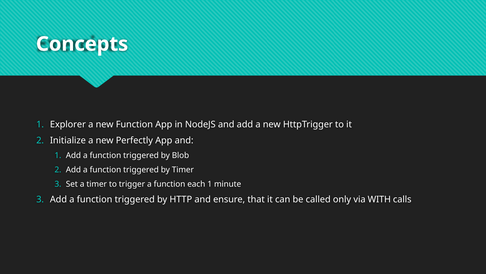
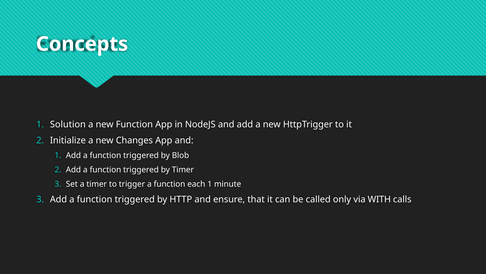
Explorer: Explorer -> Solution (68, 124)
Perfectly: Perfectly -> Changes (134, 140)
